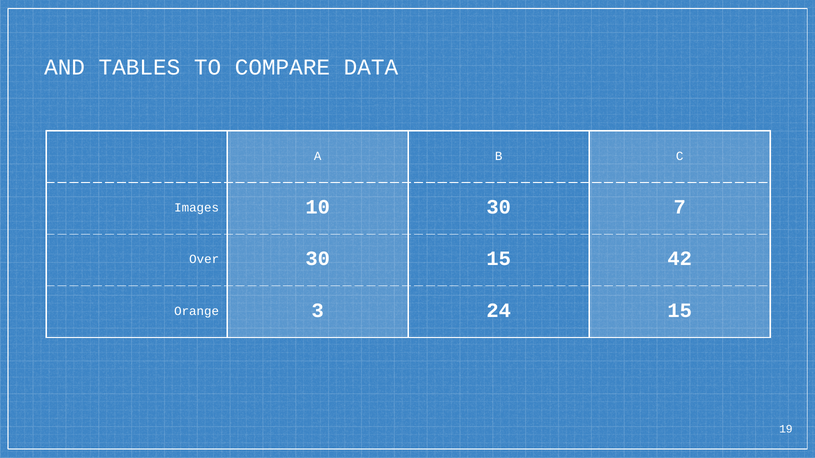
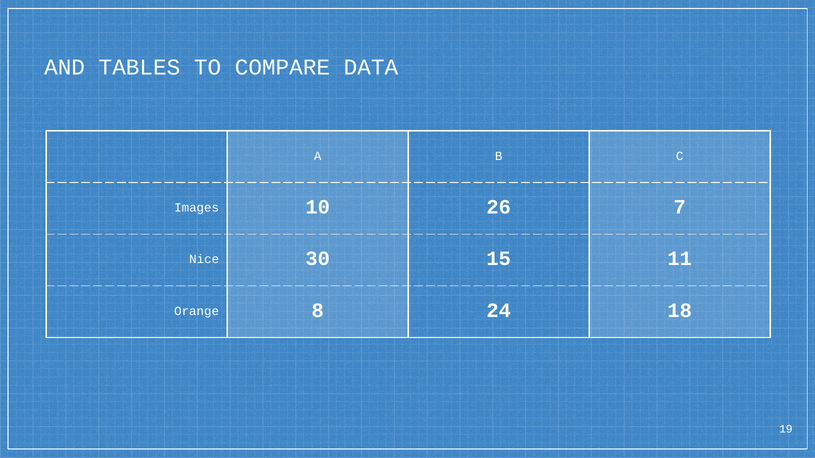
10 30: 30 -> 26 (499, 207)
Over: Over -> Nice (204, 260)
42: 42 -> 11 (680, 259)
3: 3 -> 8 (318, 311)
24 15: 15 -> 18 (680, 311)
